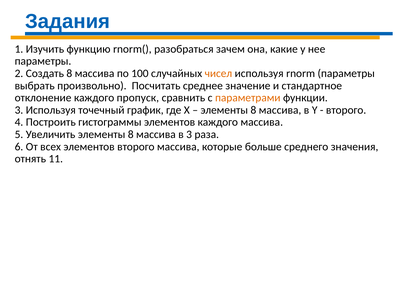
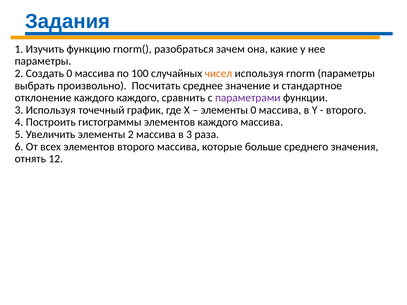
Создать 8: 8 -> 0 (69, 73)
каждого пропуск: пропуск -> каждого (138, 98)
параметрами colour: orange -> purple (248, 98)
8: 8 -> 0 (253, 110)
Увеличить элементы 8: 8 -> 2 (131, 135)
11: 11 -> 12 (56, 159)
